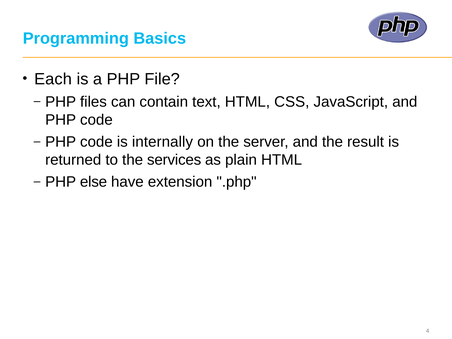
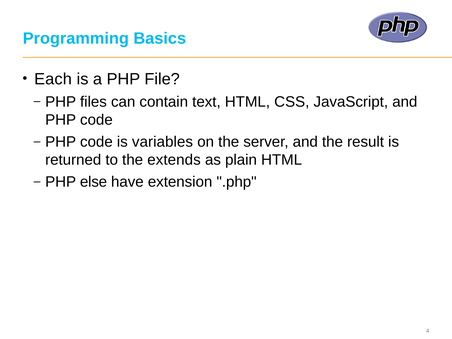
internally: internally -> variables (162, 142)
services: services -> extends (174, 160)
